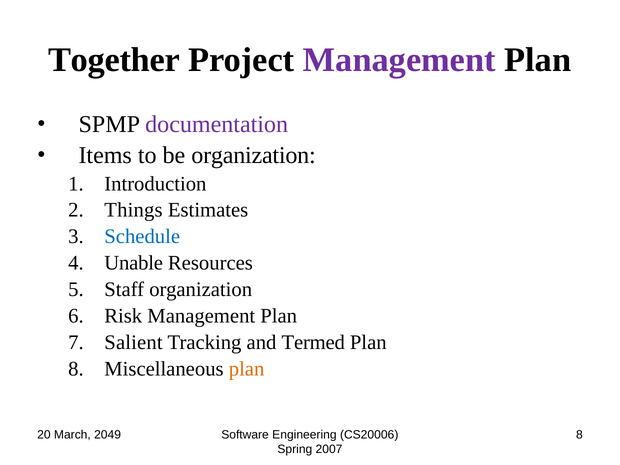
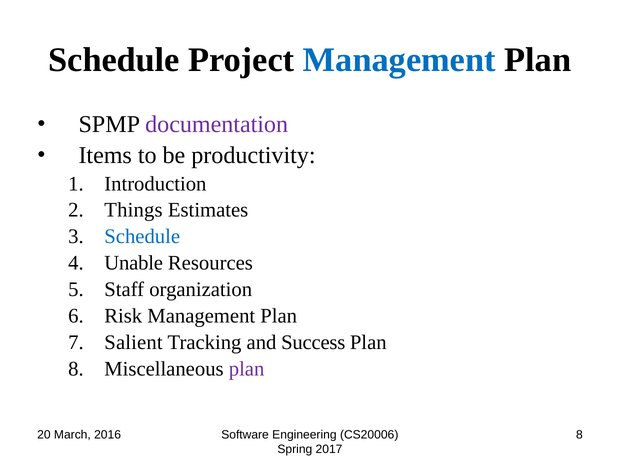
Together: Together -> Schedule (114, 60)
Management colour: purple -> blue (399, 60)
be organization: organization -> productivity (253, 155)
Termed: Termed -> Success (313, 342)
plan colour: orange -> purple (247, 369)
2049: 2049 -> 2016 (108, 435)
2007: 2007 -> 2017 (329, 449)
